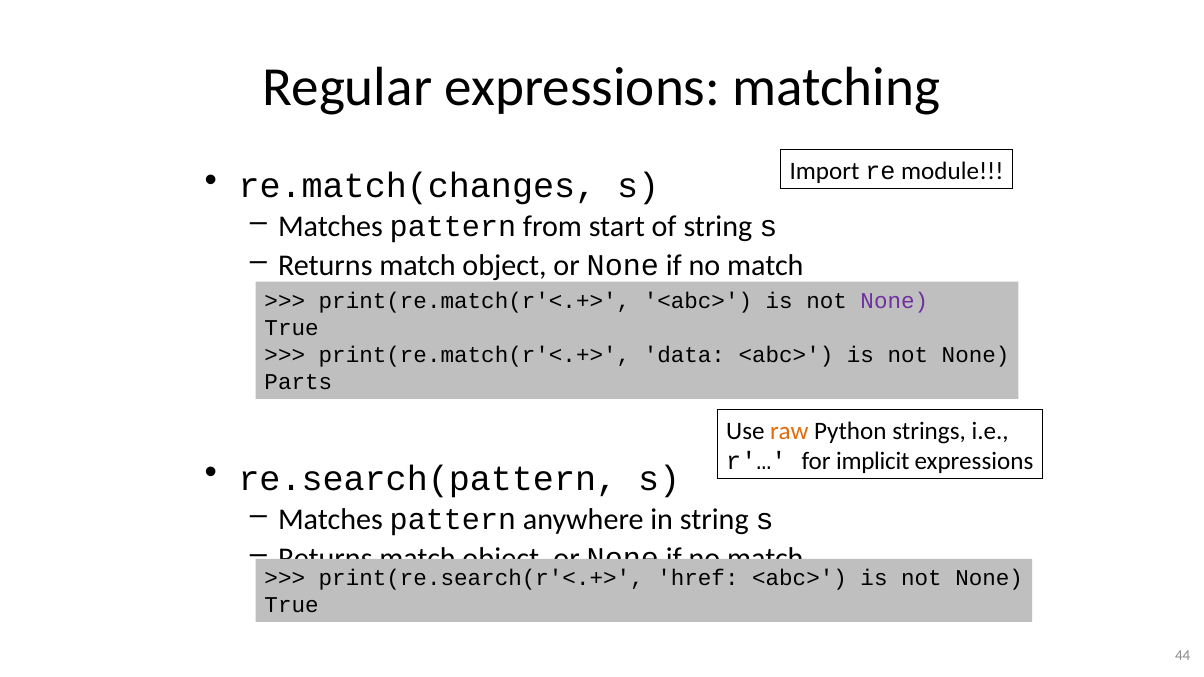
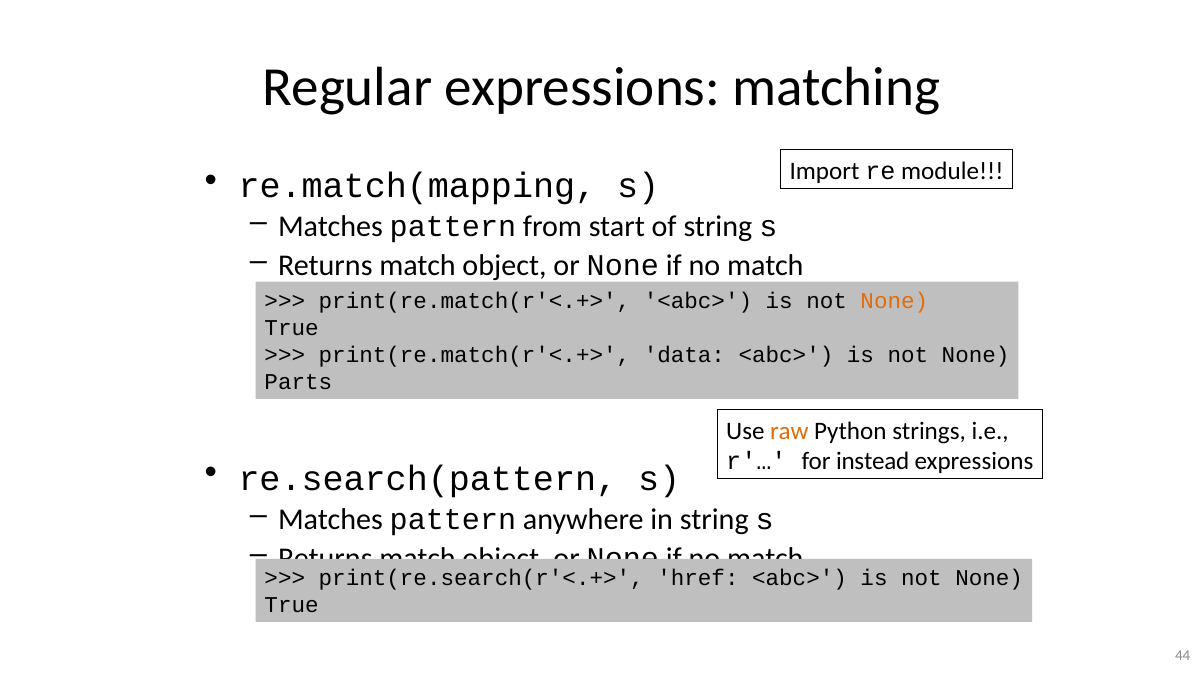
re.match(changes: re.match(changes -> re.match(mapping (417, 186)
None colour: purple -> orange (894, 301)
implicit: implicit -> instead (873, 461)
